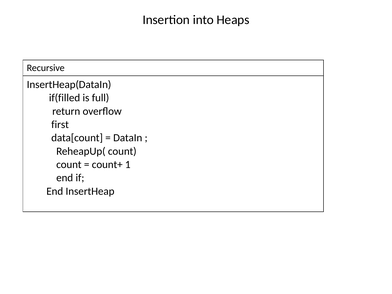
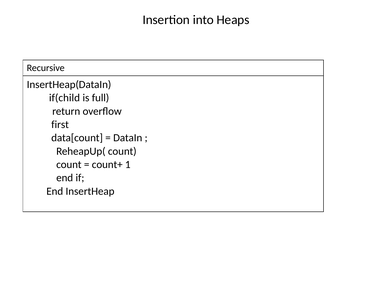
if(filled: if(filled -> if(child (64, 98)
